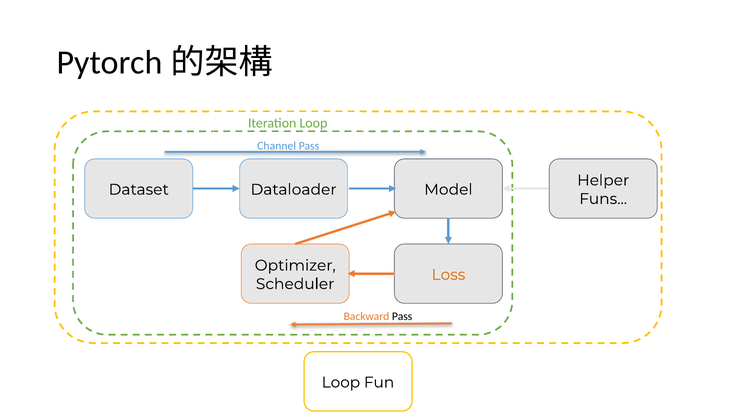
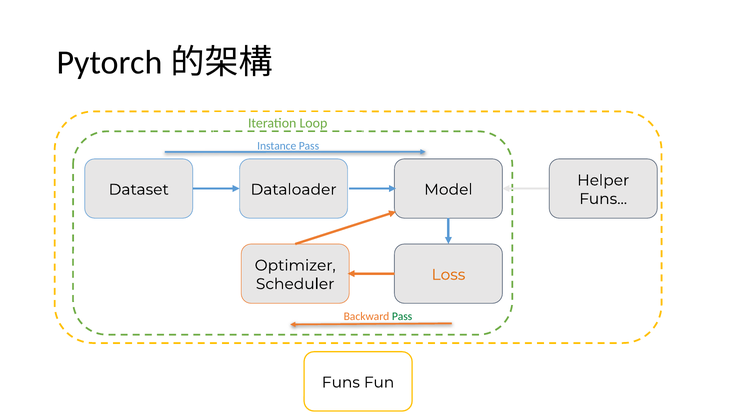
Channel: Channel -> Instance (277, 146)
Pass colour: black -> green (402, 317)
Loop: Loop -> Funs (341, 383)
